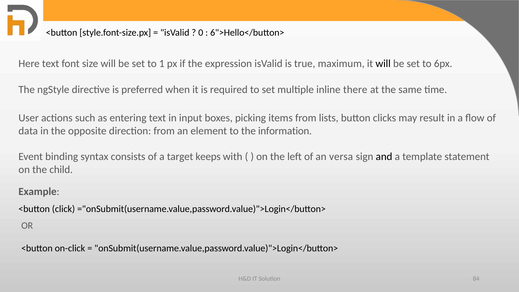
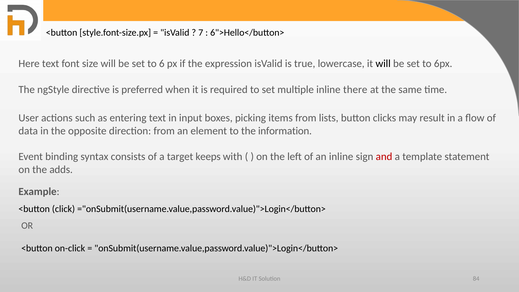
0: 0 -> 7 (201, 33)
1: 1 -> 6 (162, 64)
maximum: maximum -> lowercase (341, 64)
an versa: versa -> inline (341, 157)
and colour: black -> red (384, 157)
child: child -> adds (61, 170)
